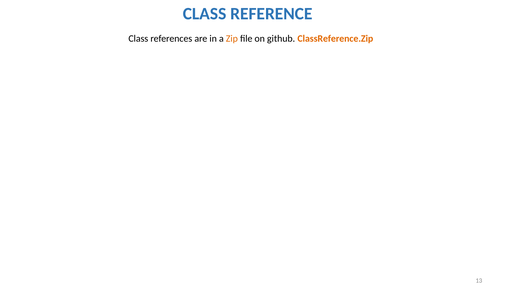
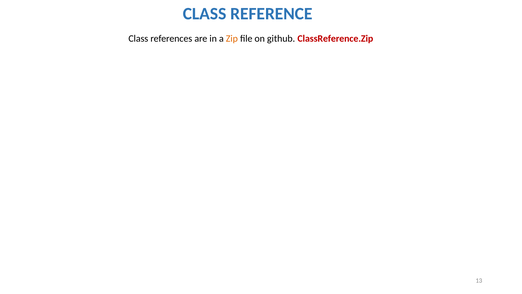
ClassReference.Zip colour: orange -> red (335, 39)
